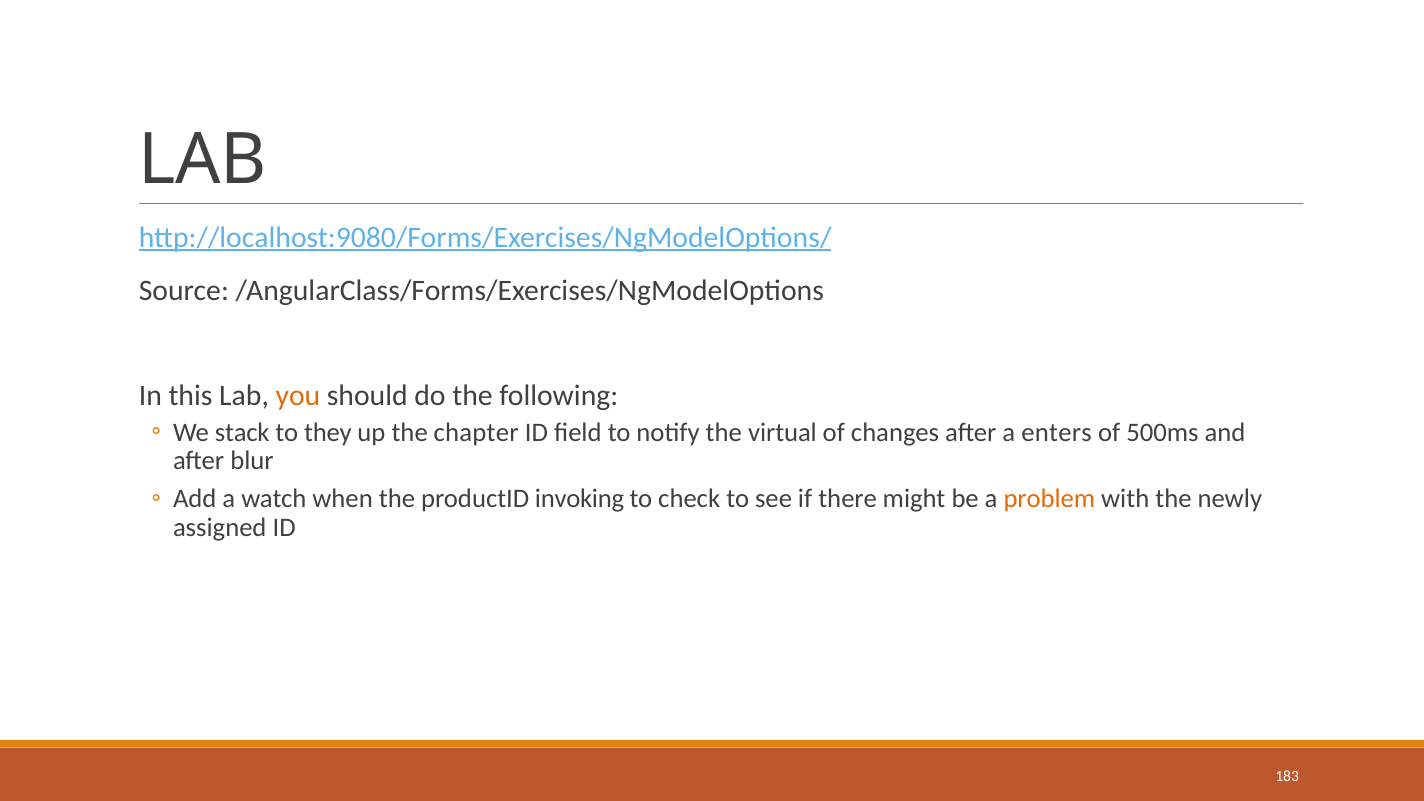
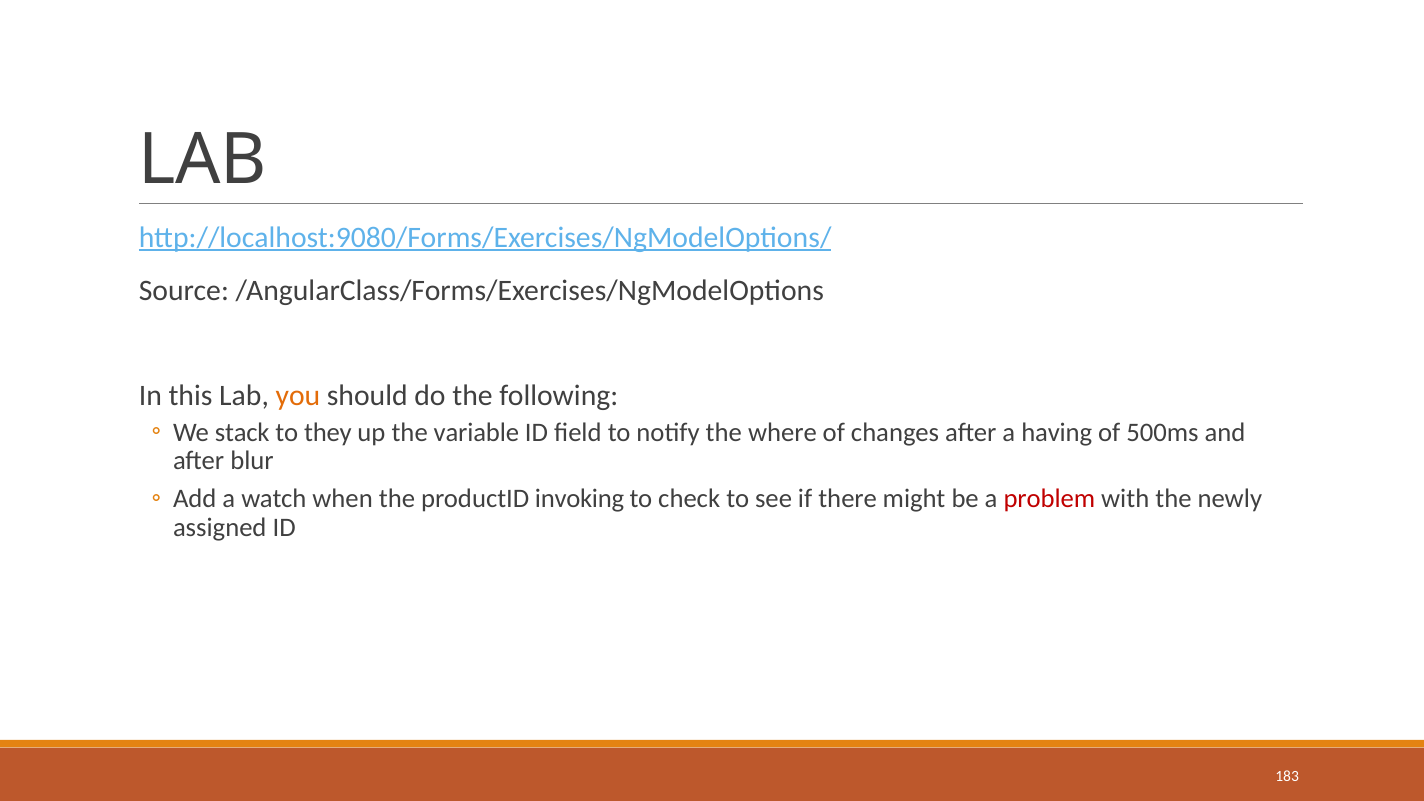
chapter: chapter -> variable (476, 432)
virtual: virtual -> where (782, 432)
enters: enters -> having (1057, 432)
problem colour: orange -> red (1049, 499)
